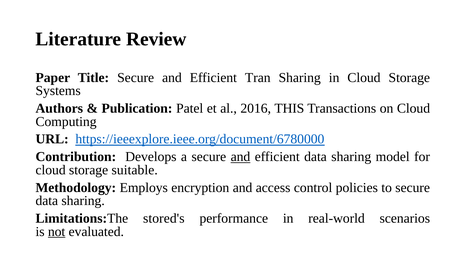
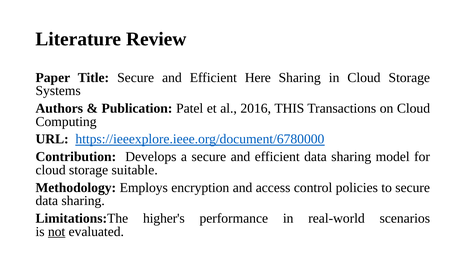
Tran: Tran -> Here (258, 78)
and underline: present -> none (240, 157)
stored's: stored's -> higher's (164, 218)
